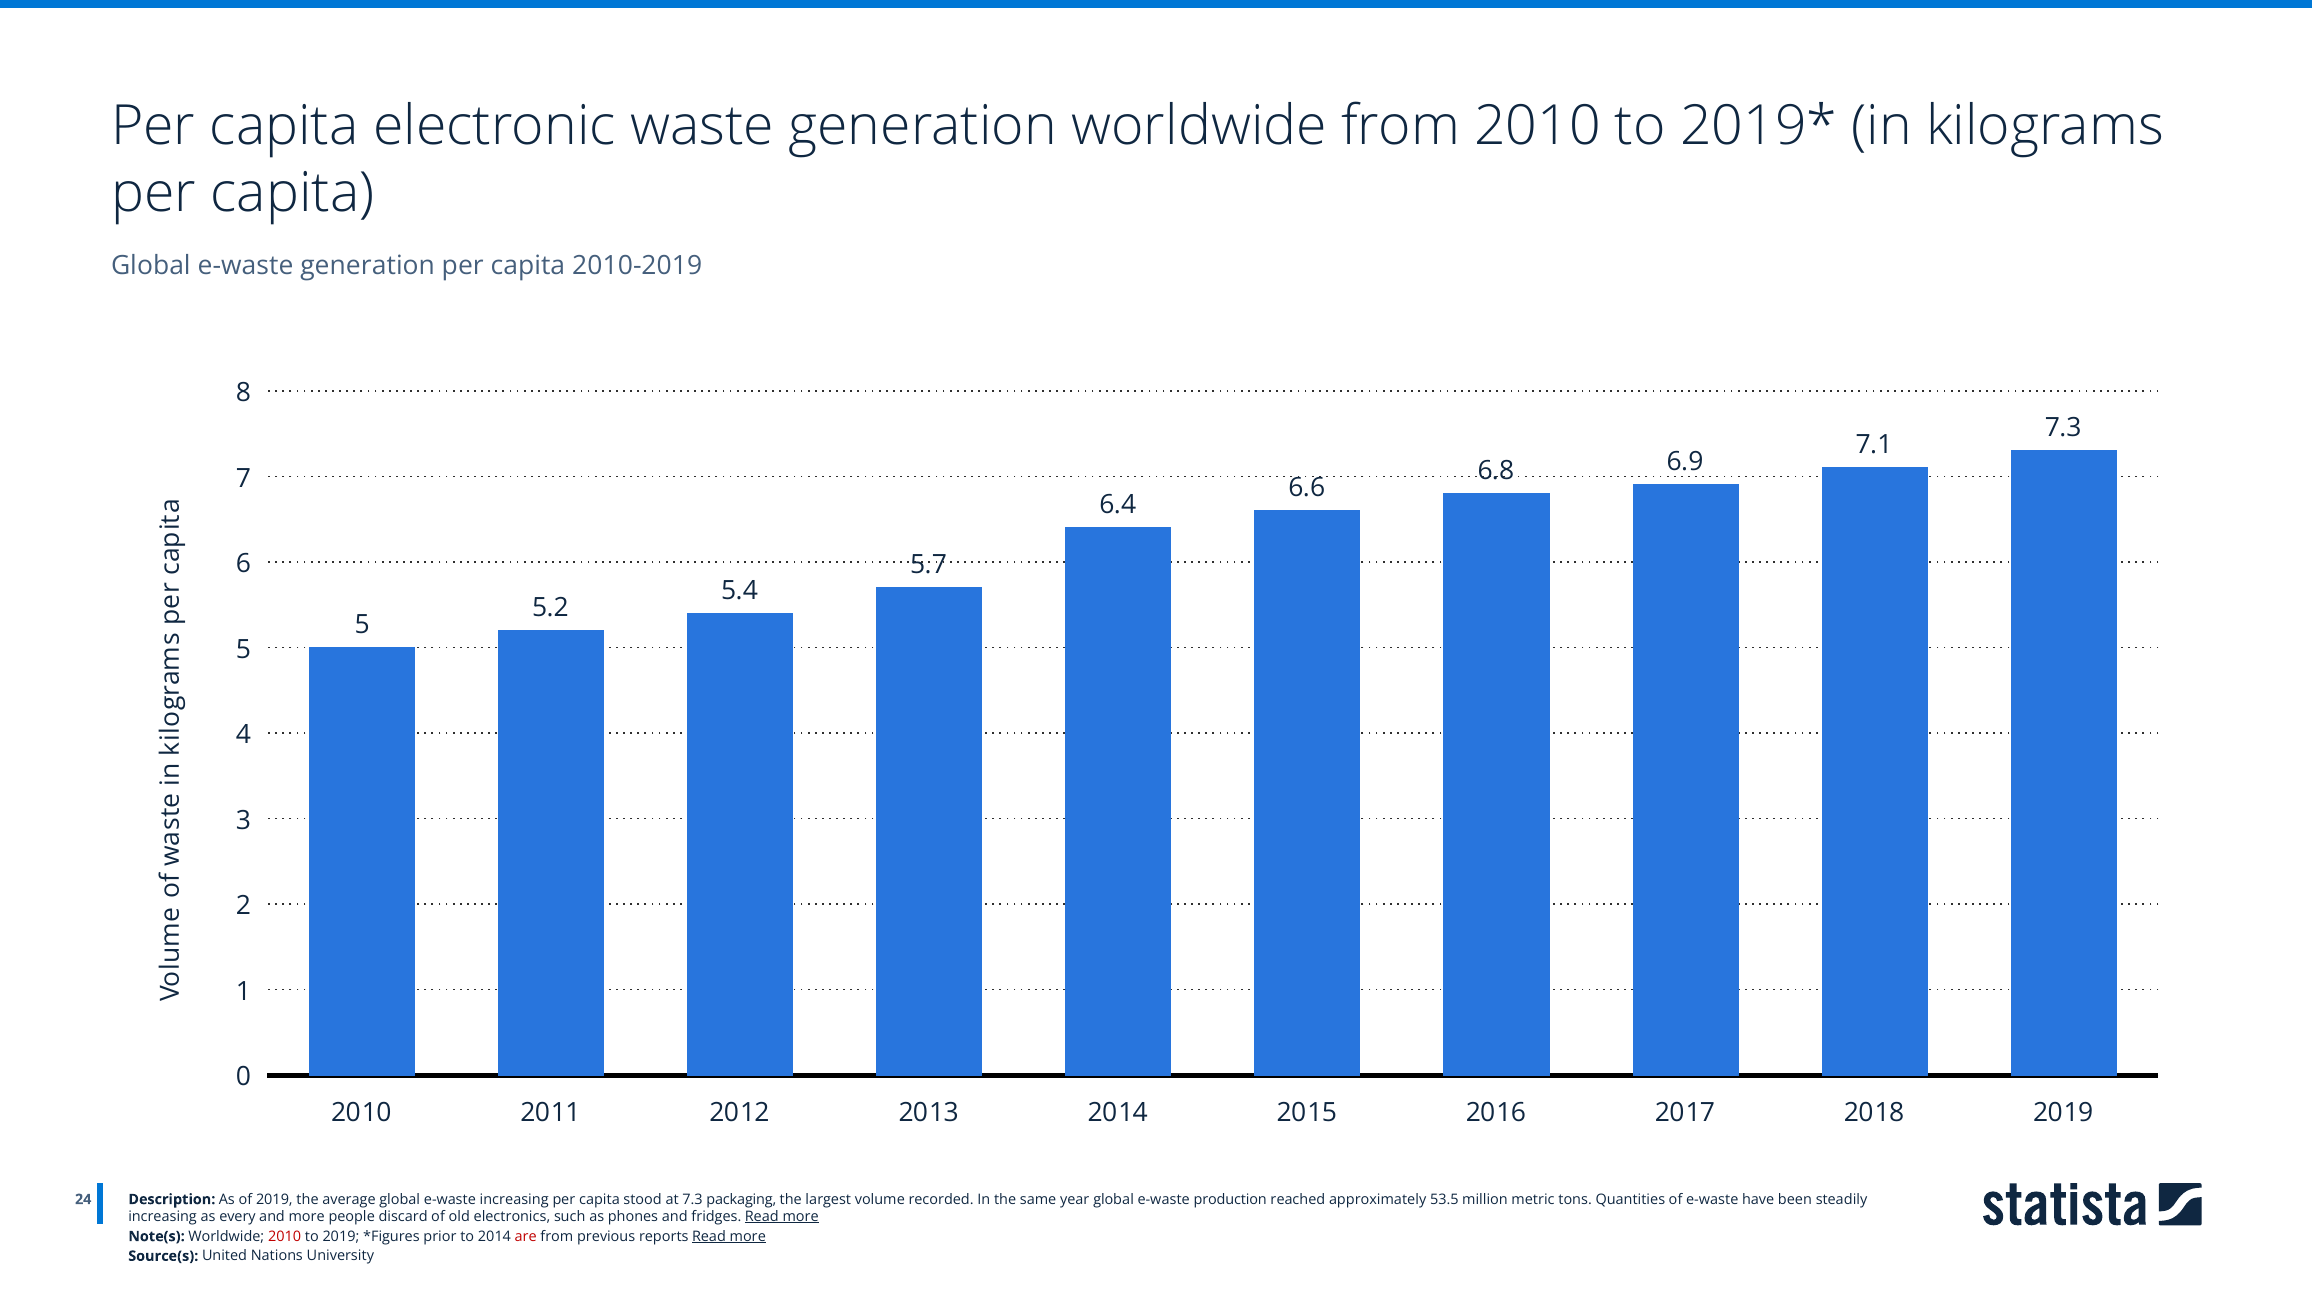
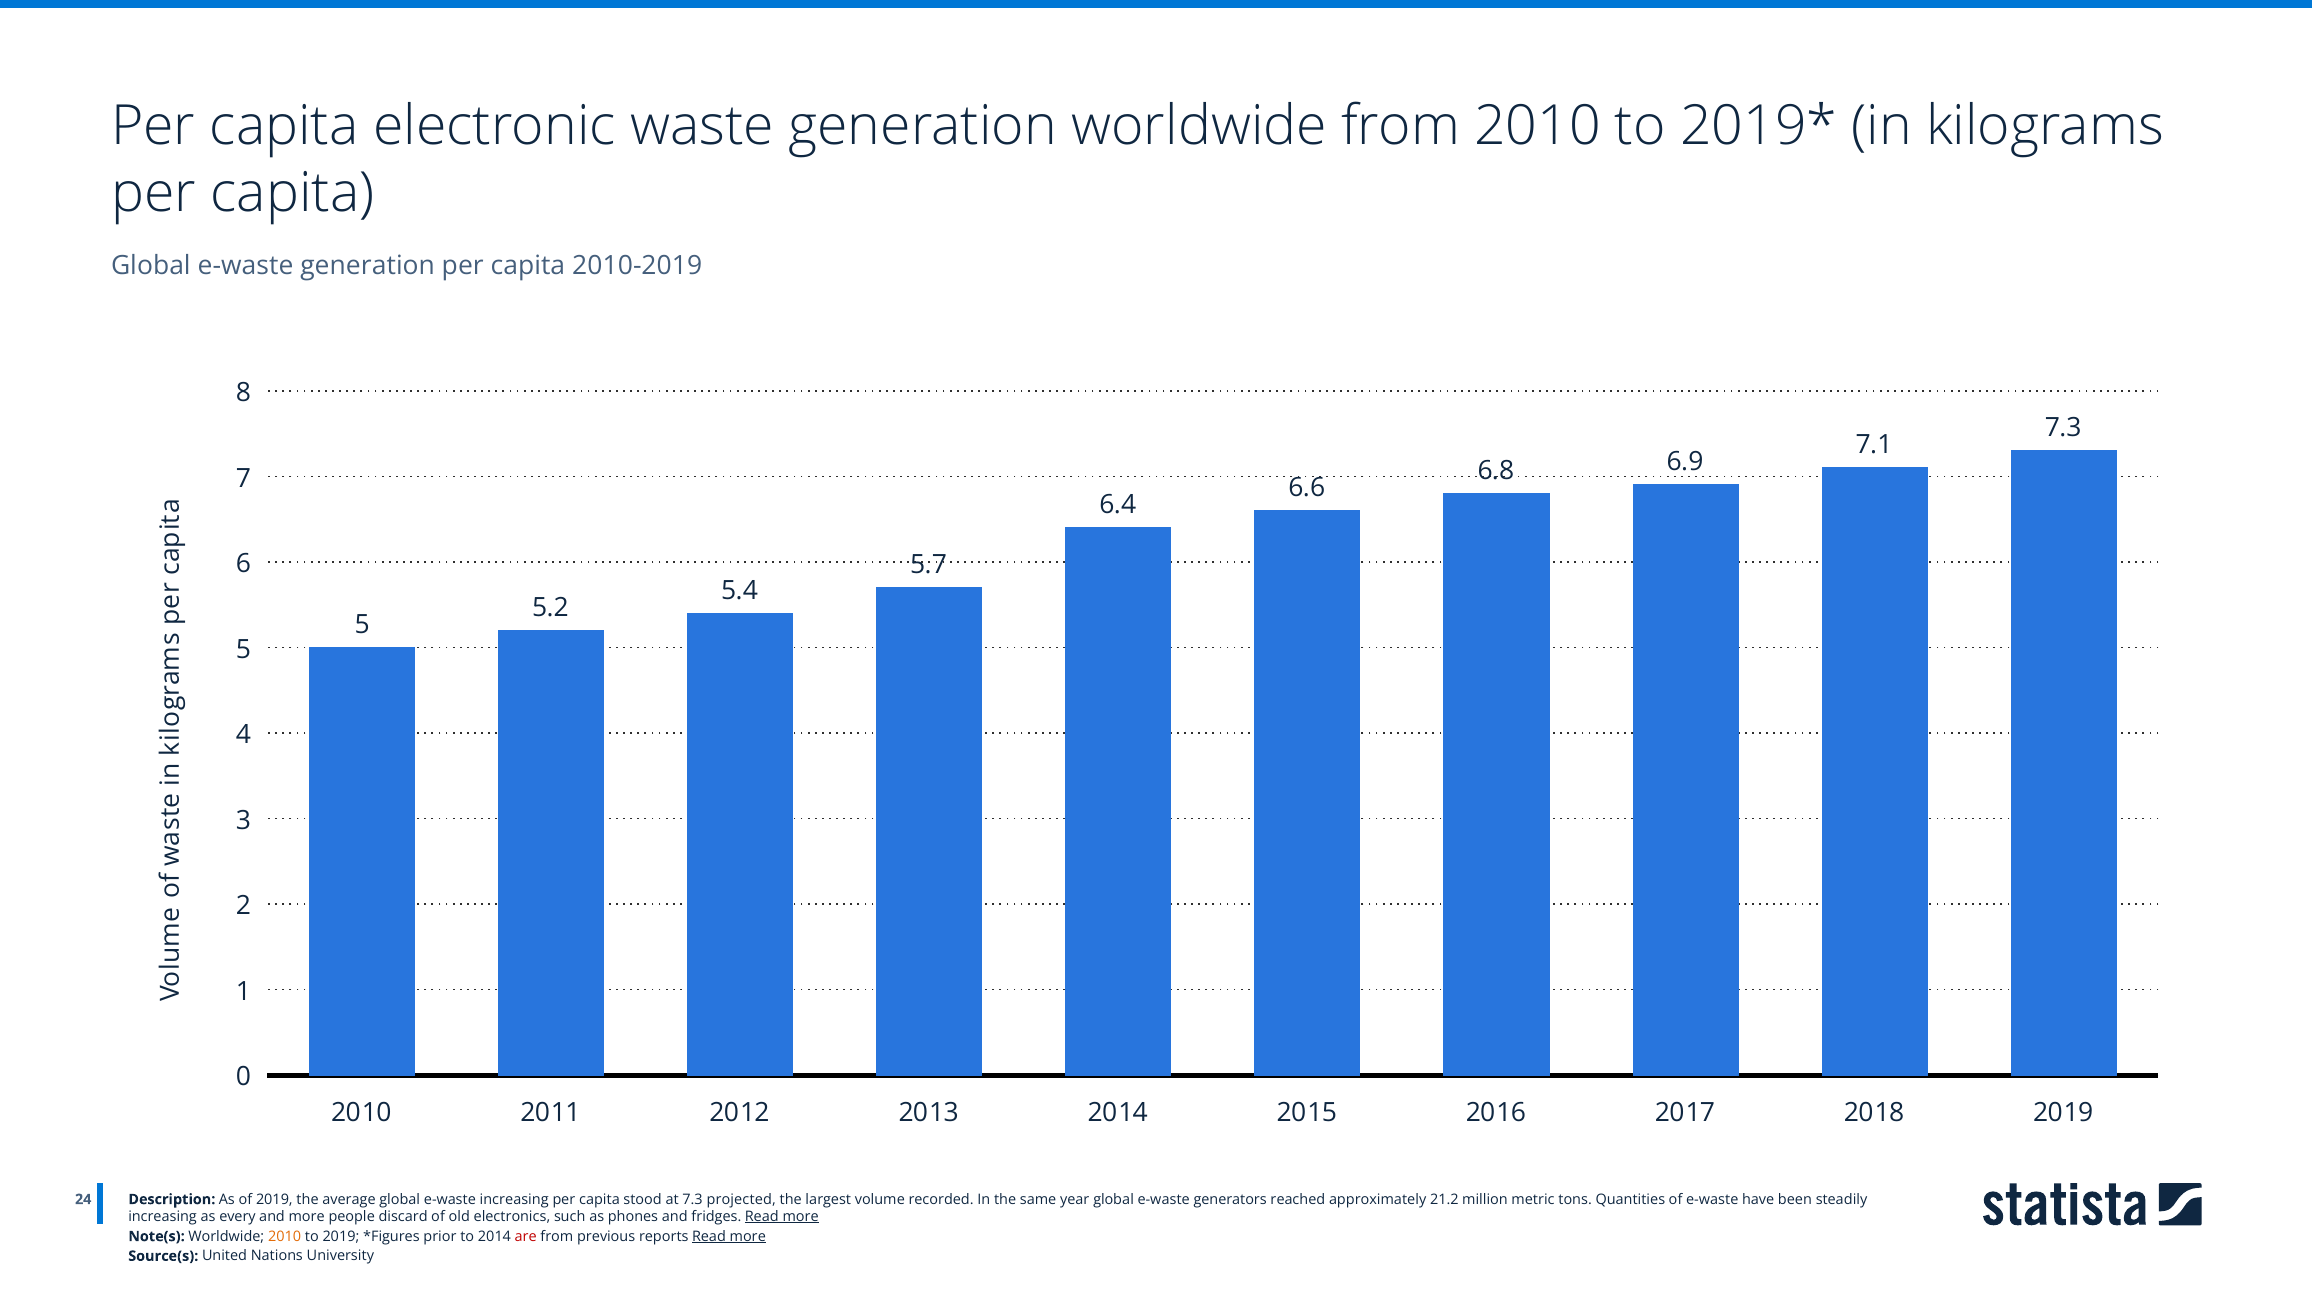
packaging: packaging -> projected (741, 1199)
production: production -> generators (1230, 1199)
53.5: 53.5 -> 21.2 (1444, 1199)
2010 colour: red -> orange (285, 1236)
